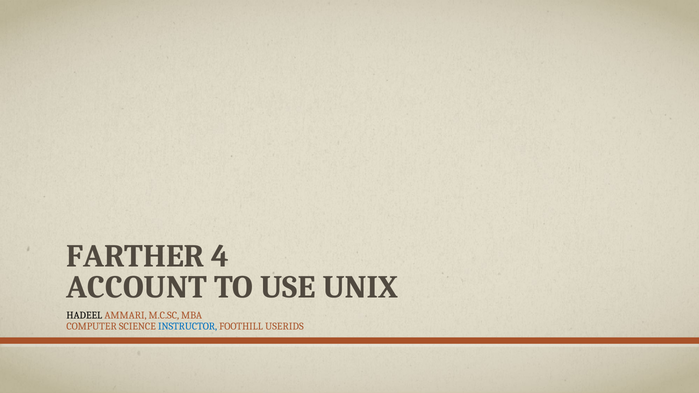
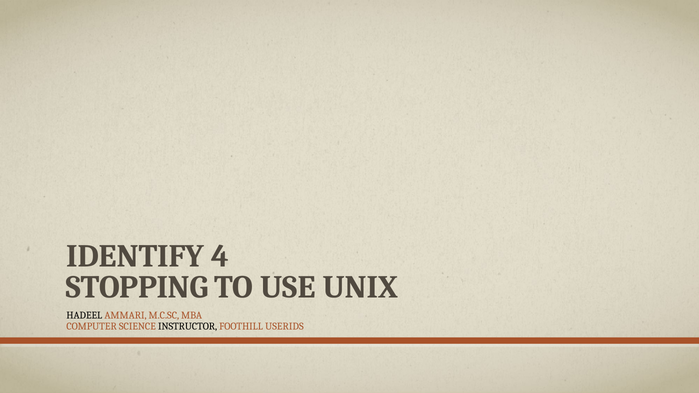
FARTHER: FARTHER -> IDENTIFY (135, 257)
ACCOUNT: ACCOUNT -> STOPPING (137, 287)
INSTRUCTOR colour: blue -> black (188, 326)
